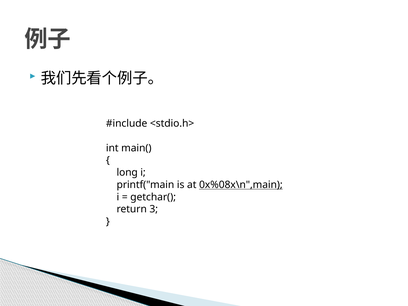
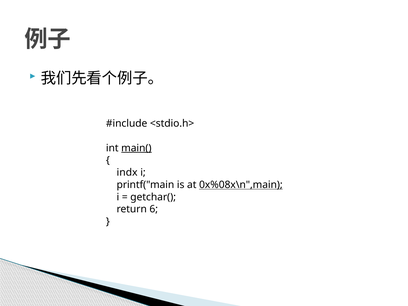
main( underline: none -> present (136, 148)
long: long -> indx (127, 173)
3: 3 -> 6 (154, 209)
